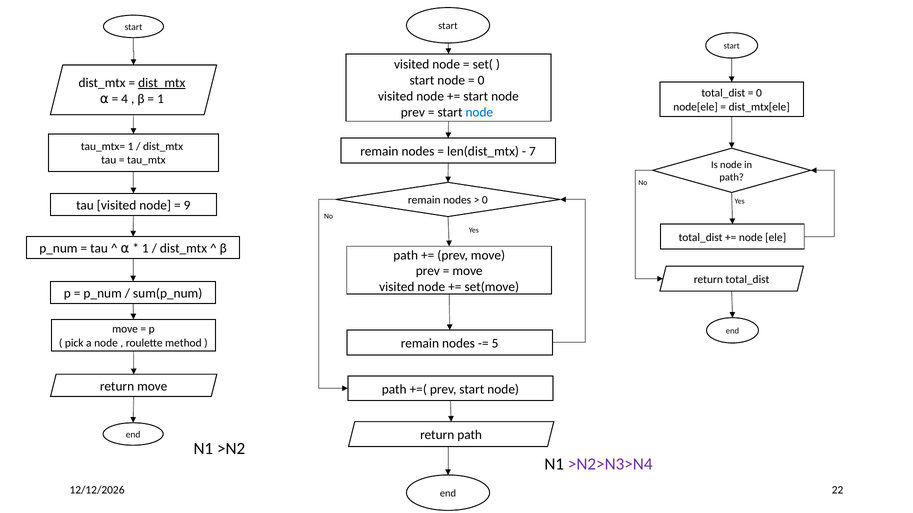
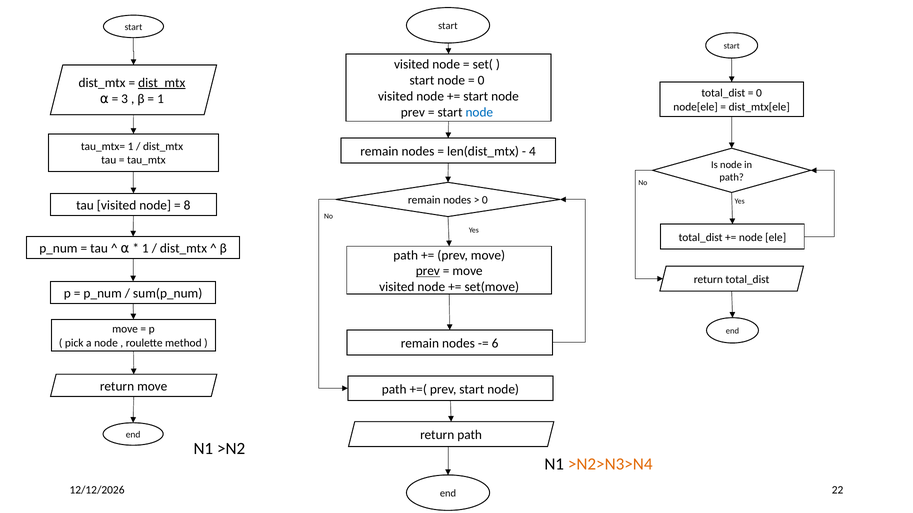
4: 4 -> 3 (125, 99)
7: 7 -> 4 (532, 152)
9: 9 -> 8 (187, 206)
prev underline: none -> present (428, 271)
5: 5 -> 6 (495, 344)
>N2>N3>N4 colour: purple -> orange (610, 465)
